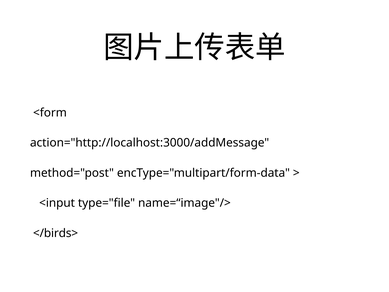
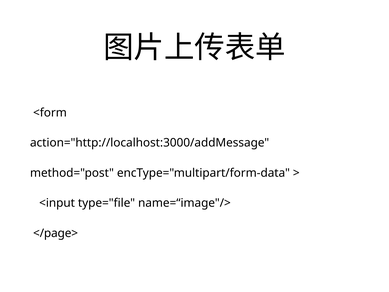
</birds>: </birds> -> </page> (56, 233)
